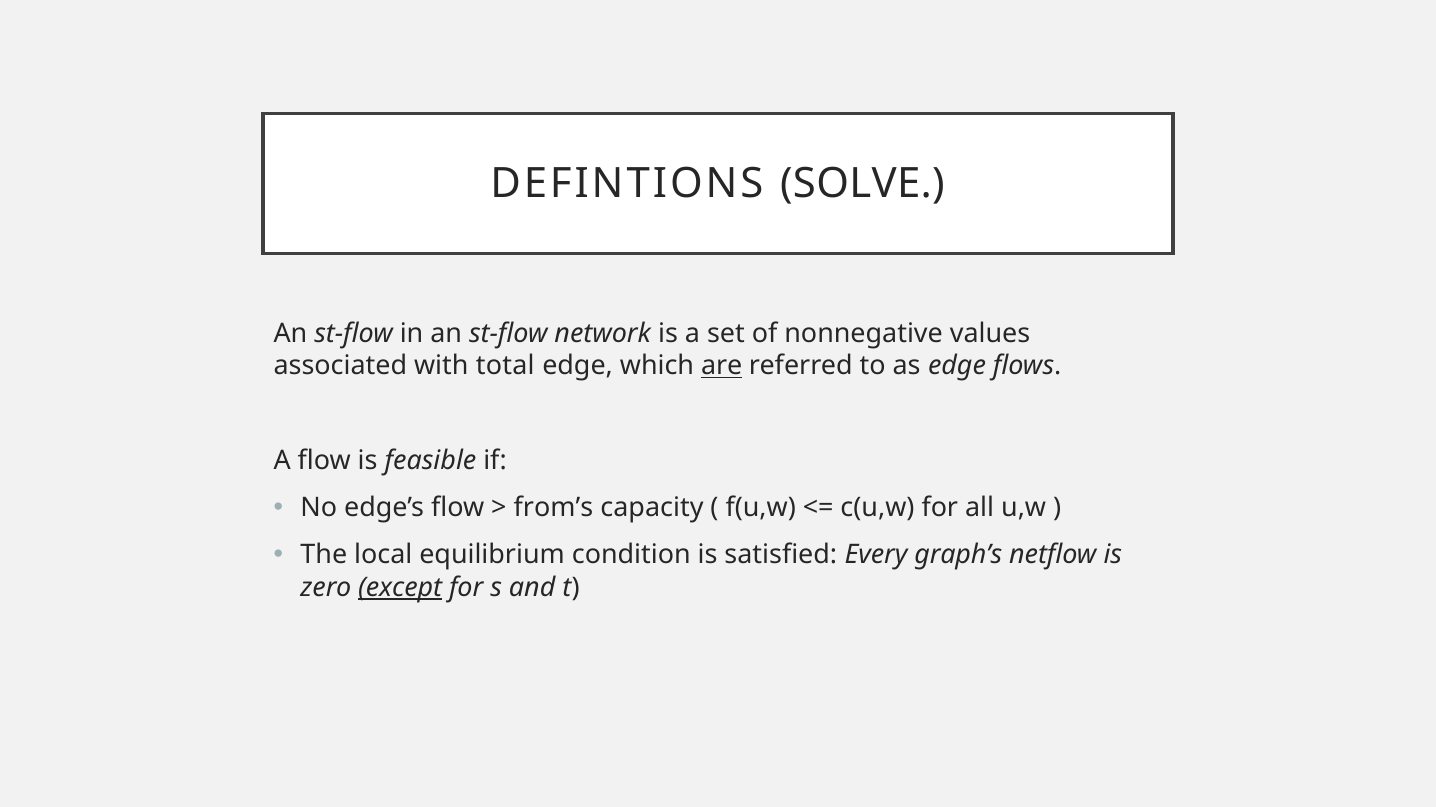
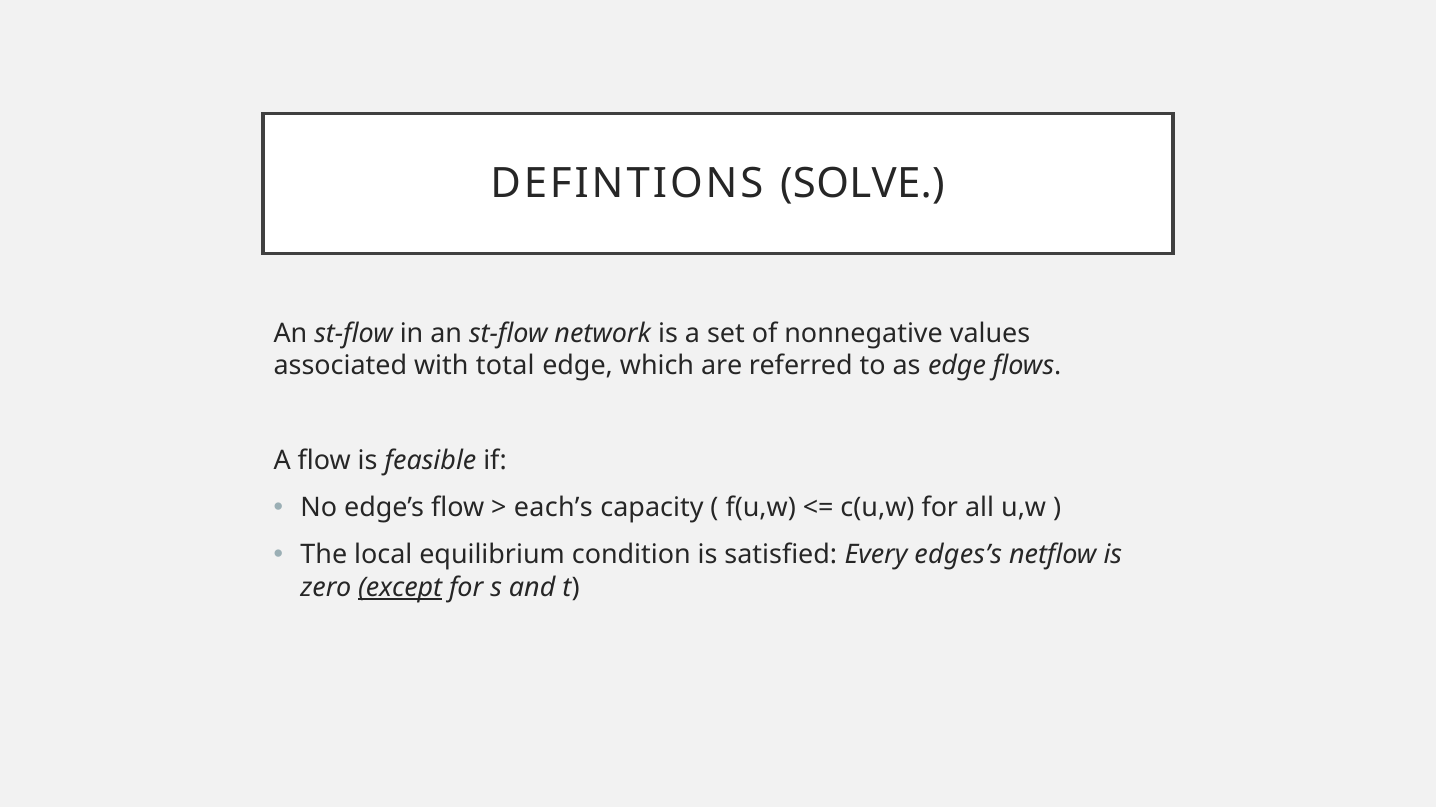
are underline: present -> none (722, 366)
from’s: from’s -> each’s (553, 508)
graph’s: graph’s -> edges’s (958, 556)
